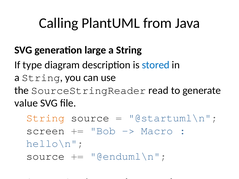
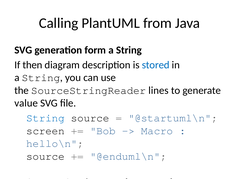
large: large -> form (95, 50)
type: type -> then (32, 65)
read: read -> lines (158, 91)
String colour: orange -> blue (45, 118)
